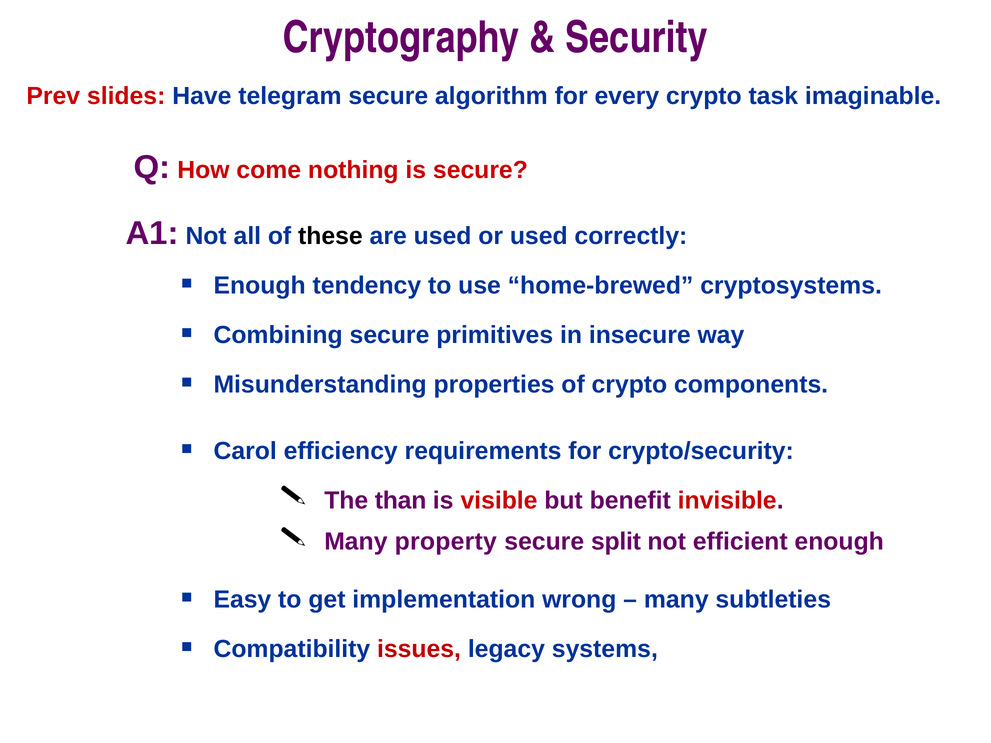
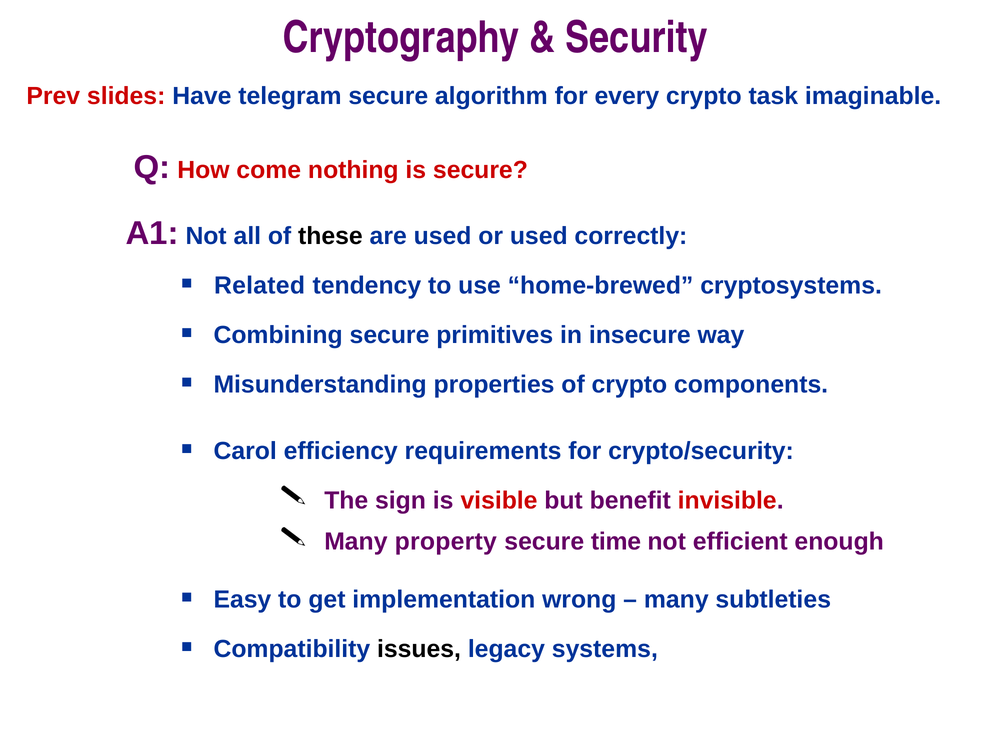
Enough: Enough -> Related (260, 286)
than: than -> sign (400, 501)
split: split -> time (616, 542)
issues colour: red -> black (419, 649)
